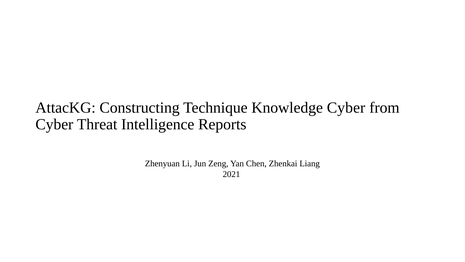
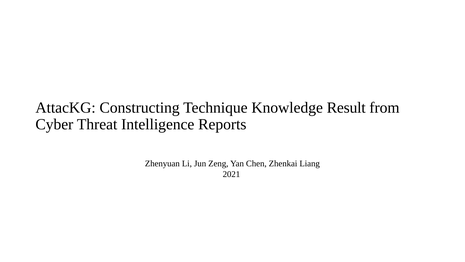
Knowledge Cyber: Cyber -> Result (346, 108)
